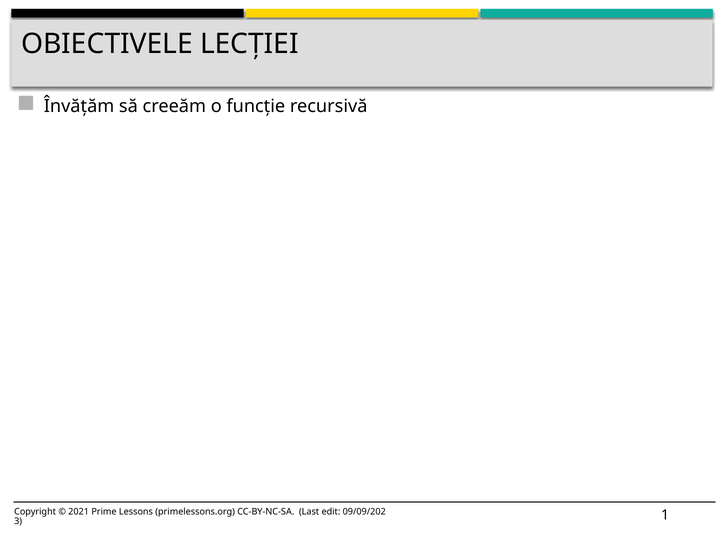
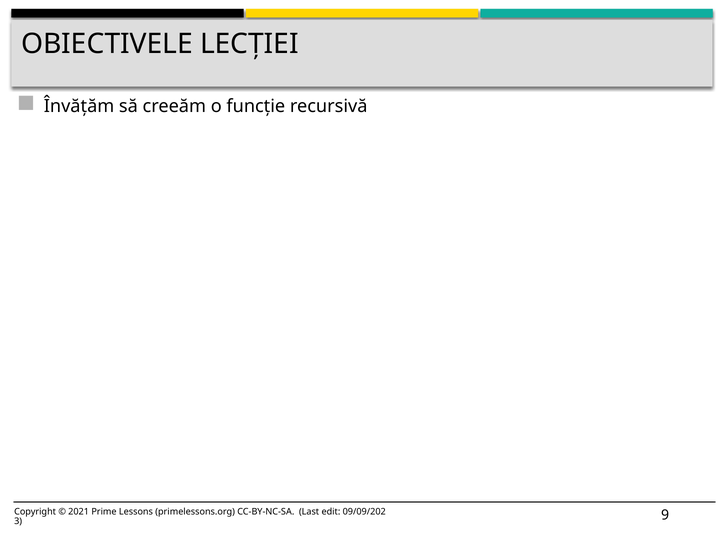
1: 1 -> 9 (665, 515)
